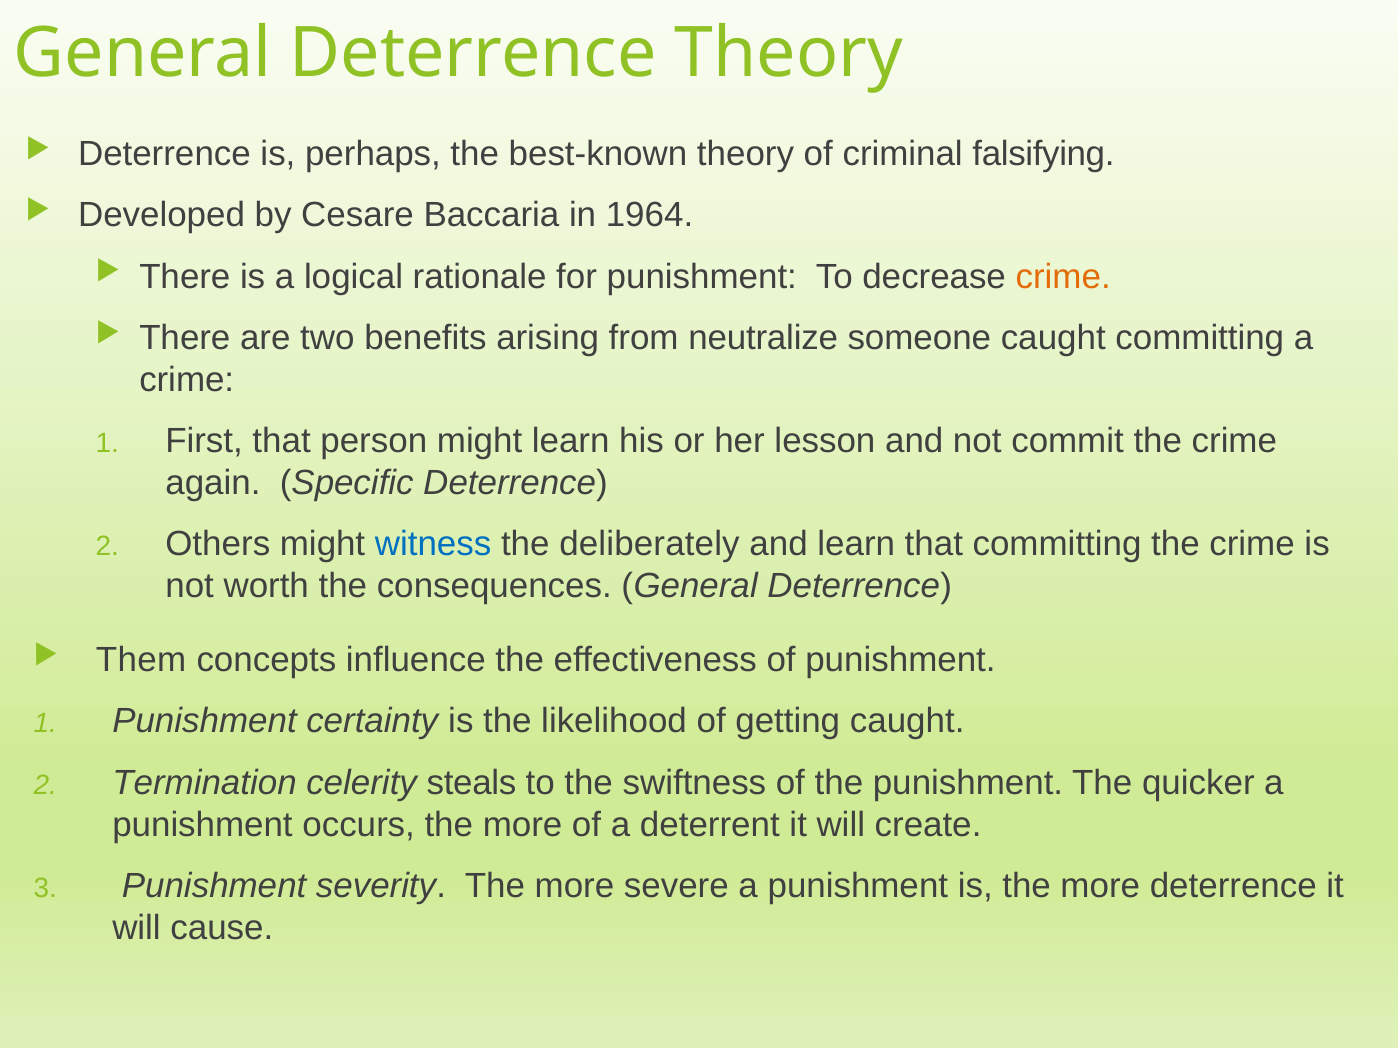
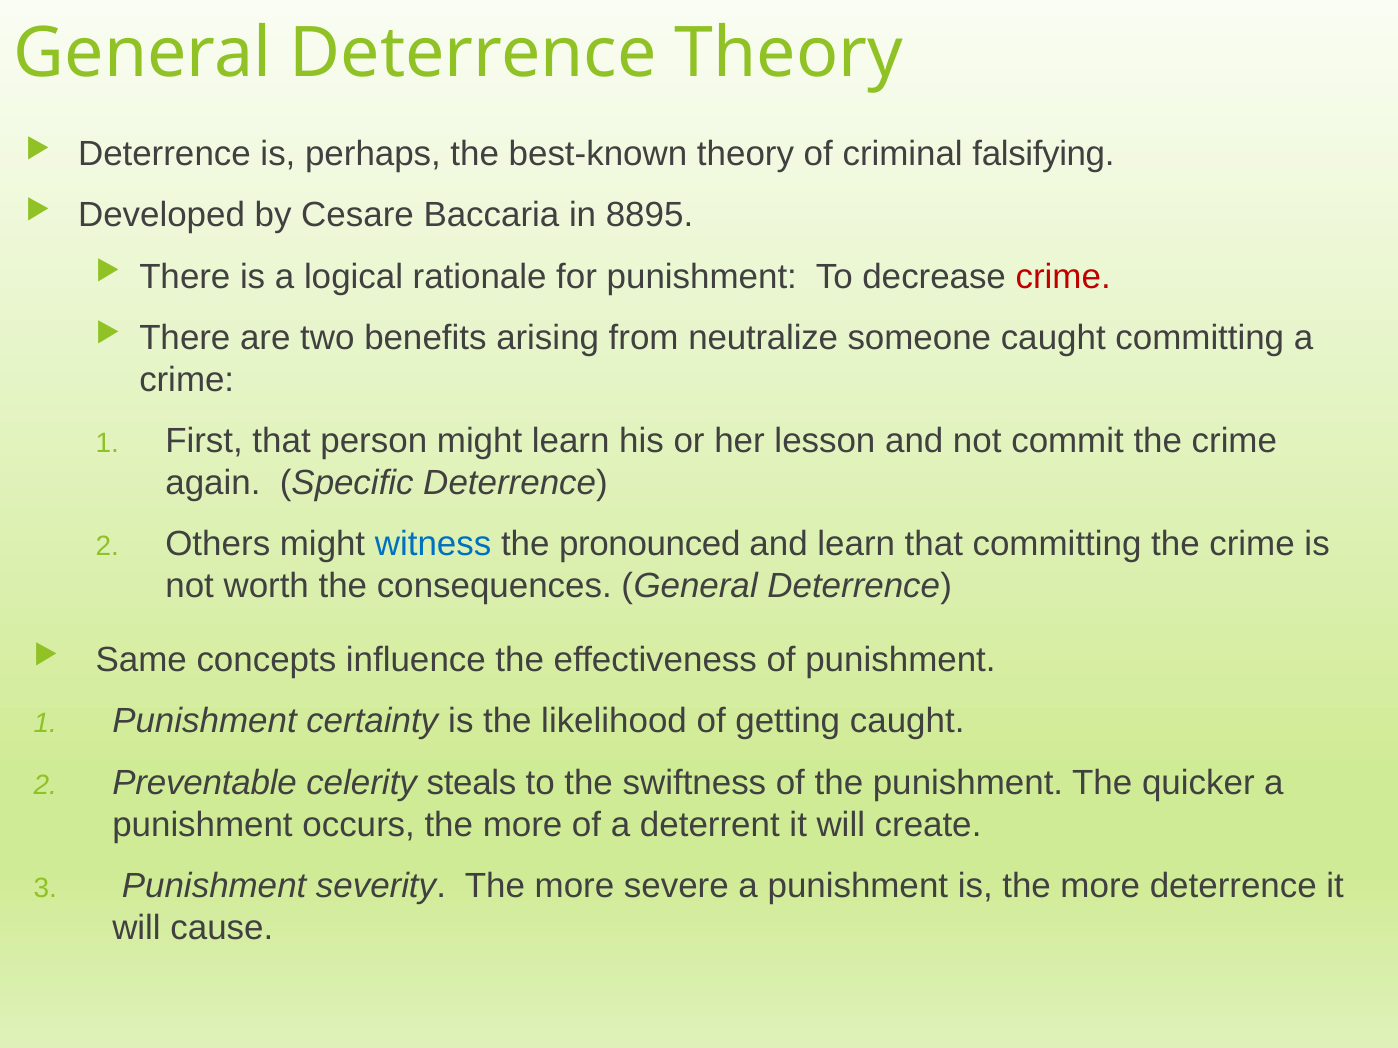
1964: 1964 -> 8895 (650, 215)
crime colour: orange -> red (1063, 277)
deliberately: deliberately -> pronounced (650, 545)
Them: Them -> Same (141, 660)
Termination: Termination -> Preventable (205, 783)
